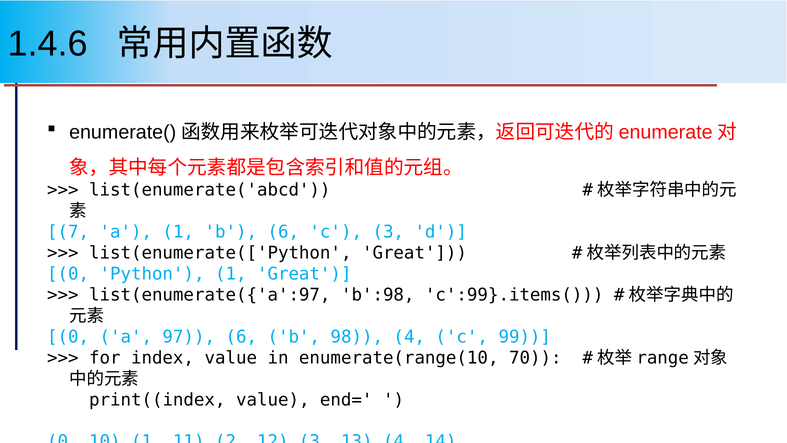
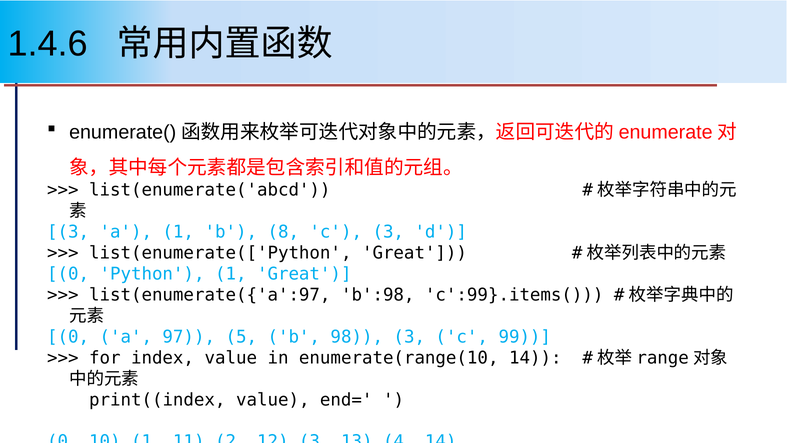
7: 7 -> 3 (68, 232)
b 6: 6 -> 8 (283, 232)
97 6: 6 -> 5 (241, 337)
98 4: 4 -> 3 (409, 337)
enumerate(range(10 70: 70 -> 14 (535, 358)
